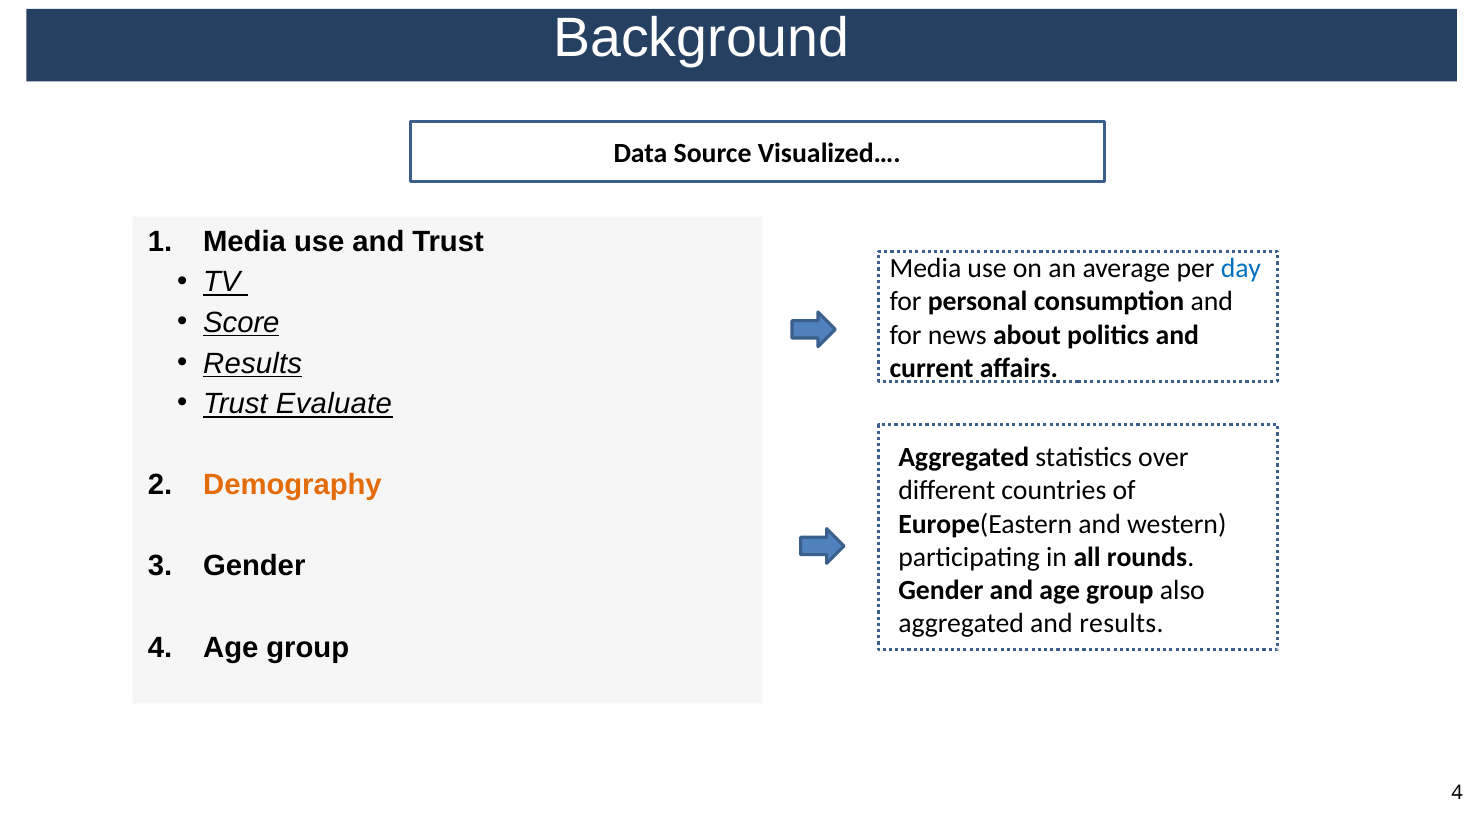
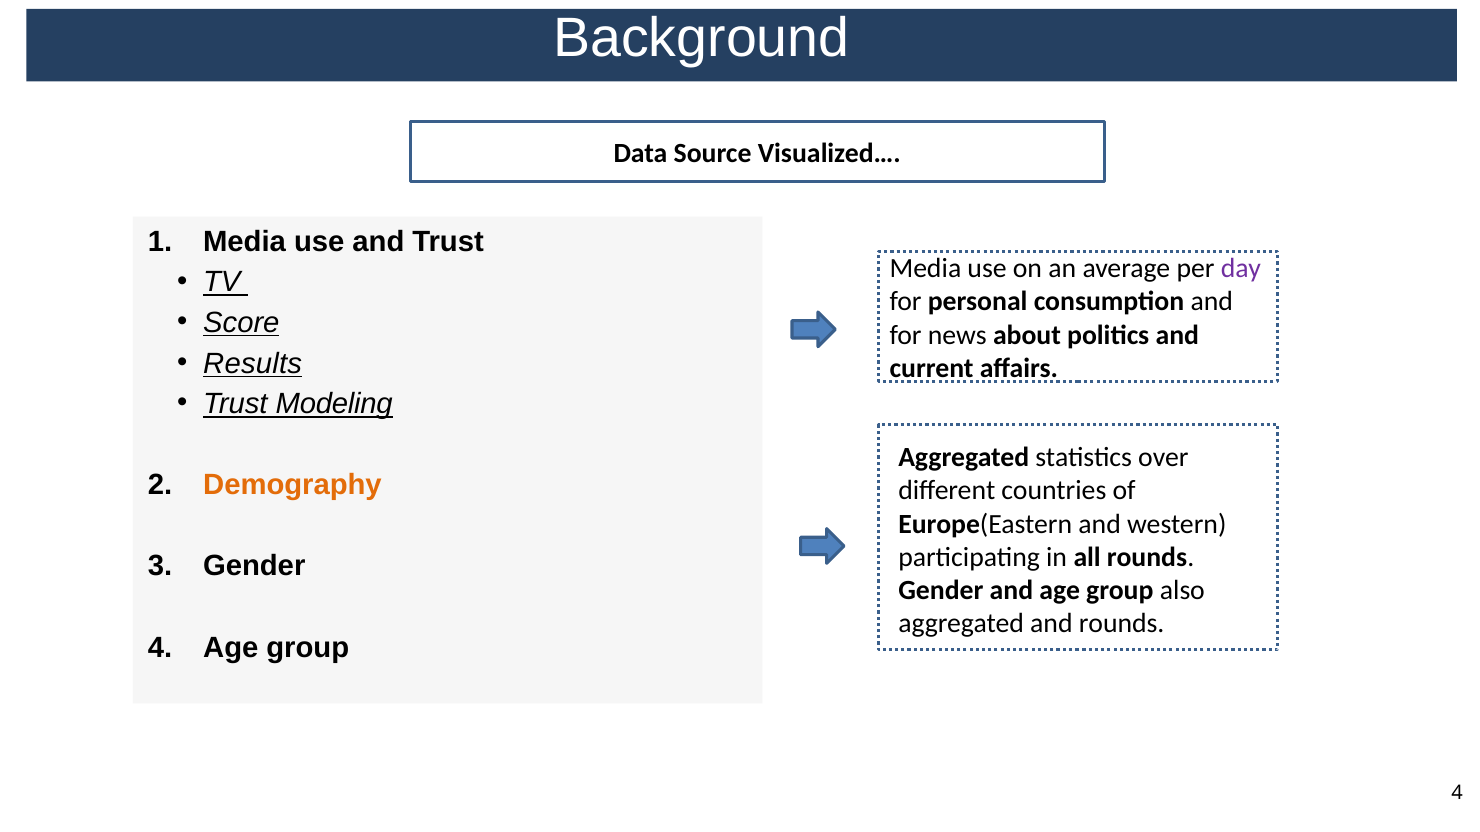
day colour: blue -> purple (1241, 269)
Evaluate: Evaluate -> Modeling (334, 404)
and results: results -> rounds (1122, 624)
